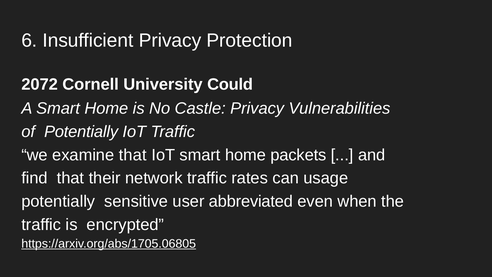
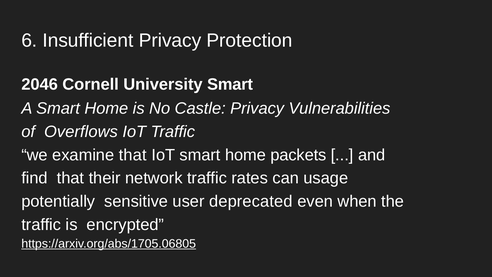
2072: 2072 -> 2046 (40, 85)
University Could: Could -> Smart (230, 85)
of Potentially: Potentially -> Overflows (81, 132)
abbreviated: abbreviated -> deprecated (251, 201)
